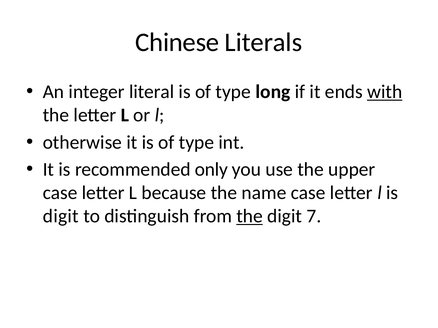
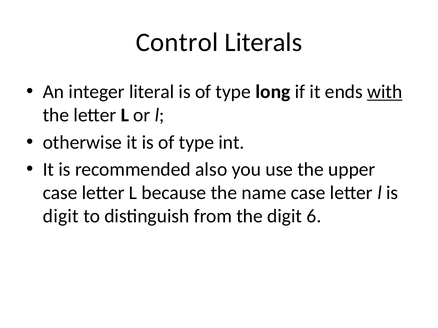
Chinese: Chinese -> Control (177, 42)
only: only -> also (211, 170)
the underline: present -> none (250, 217)
7: 7 -> 6 (314, 217)
